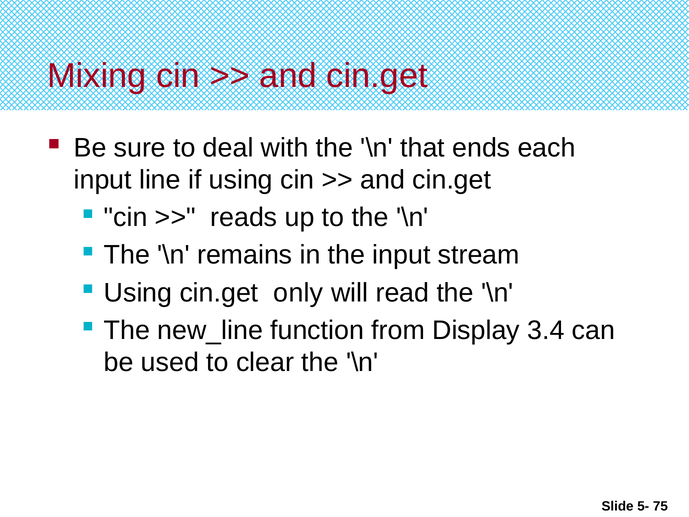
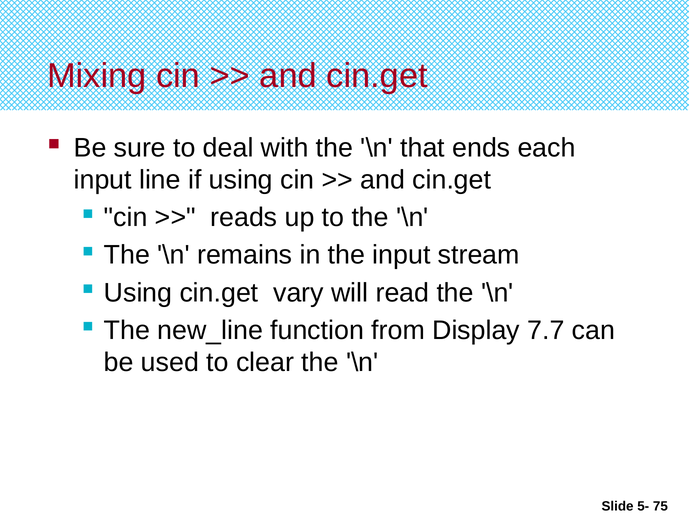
only: only -> vary (298, 293)
3.4: 3.4 -> 7.7 (546, 330)
